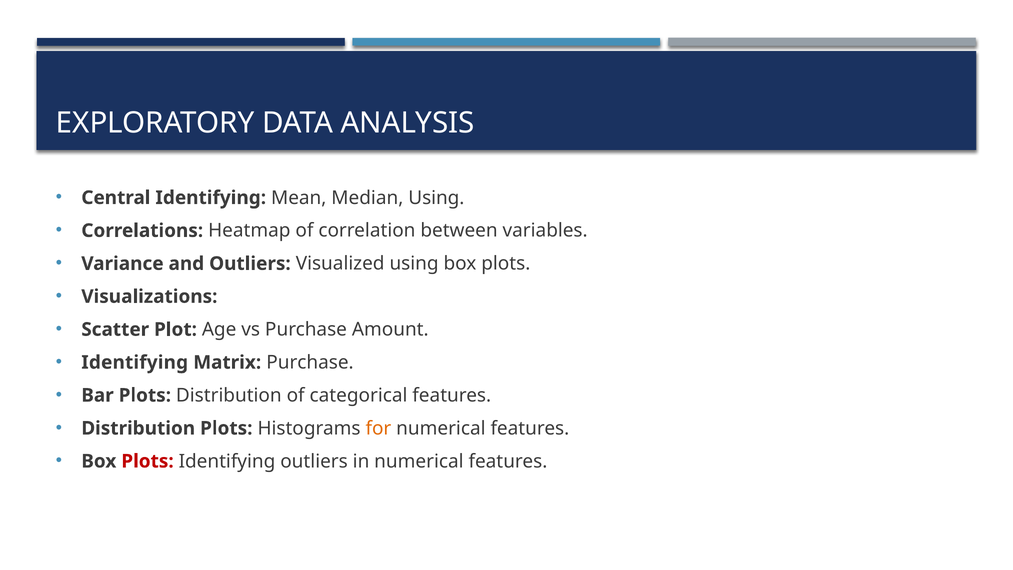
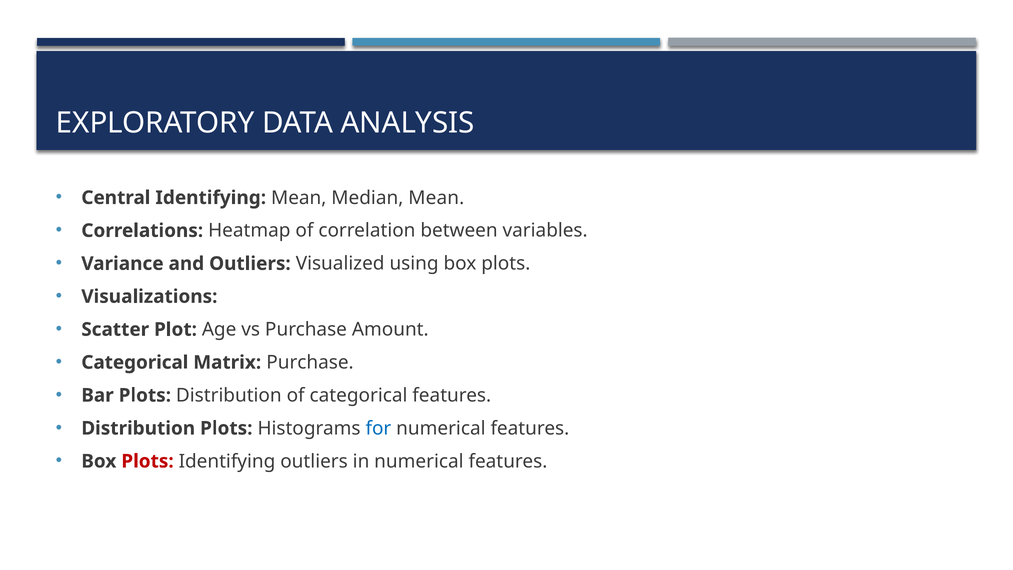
Median Using: Using -> Mean (436, 198)
Identifying: Identifying -> Categorical (135, 362)
for colour: orange -> blue (378, 428)
